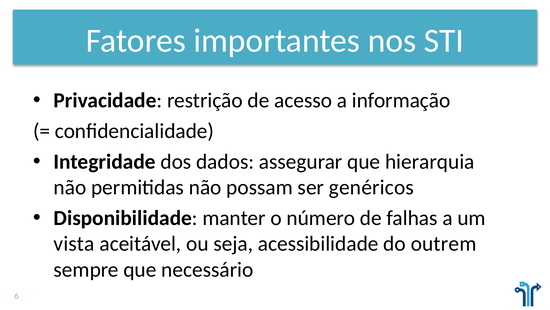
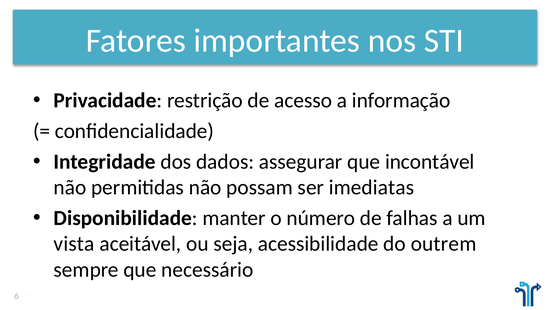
hierarquia: hierarquia -> incontável (430, 161)
genéricos: genéricos -> imediatas (371, 187)
